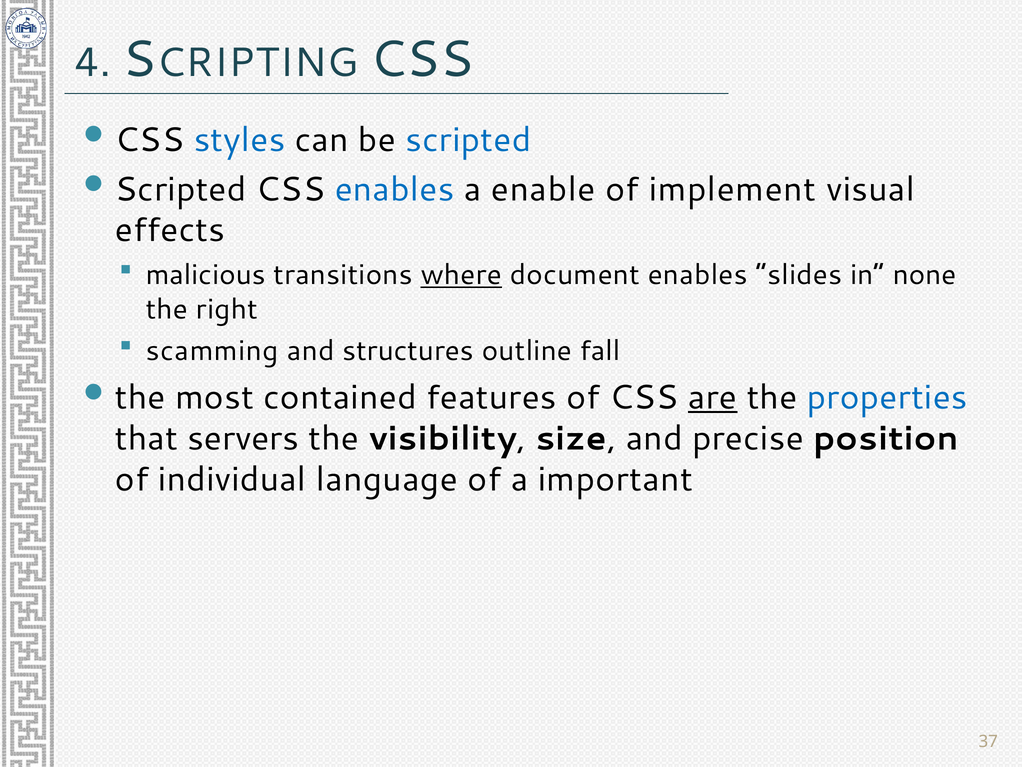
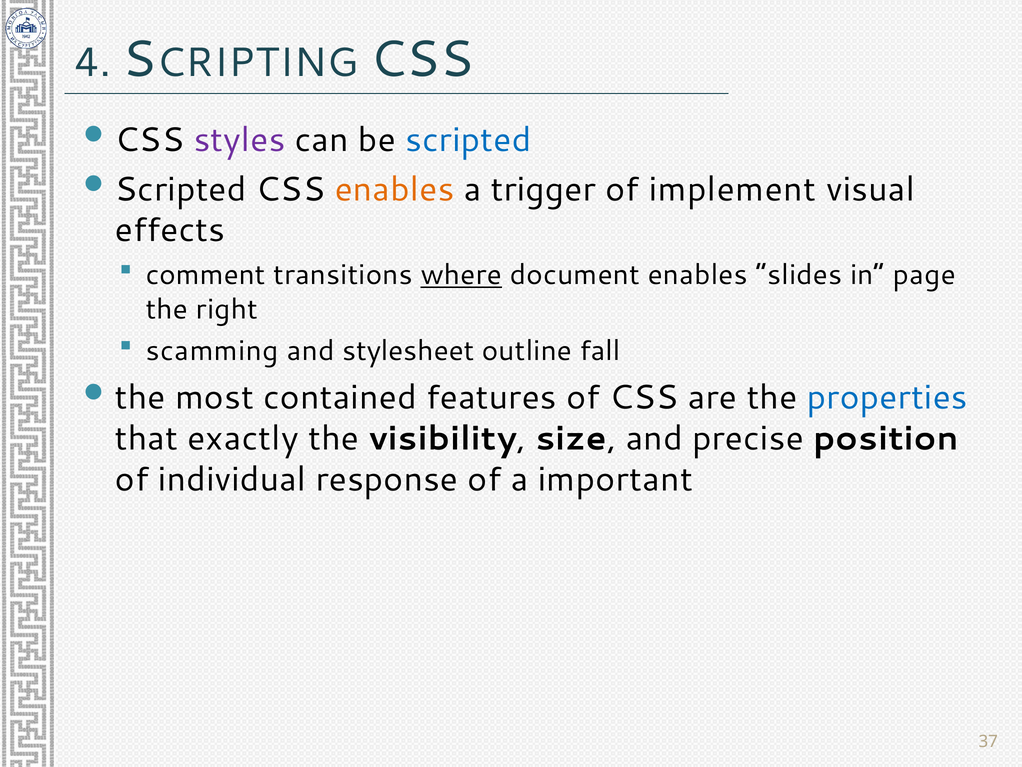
styles colour: blue -> purple (240, 140)
enables colour: blue -> orange (395, 189)
enable: enable -> trigger (543, 189)
malicious: malicious -> comment (206, 275)
none: none -> page (924, 275)
structures: structures -> stylesheet (408, 351)
are underline: present -> none (713, 397)
servers: servers -> exactly (243, 438)
language: language -> response (387, 479)
